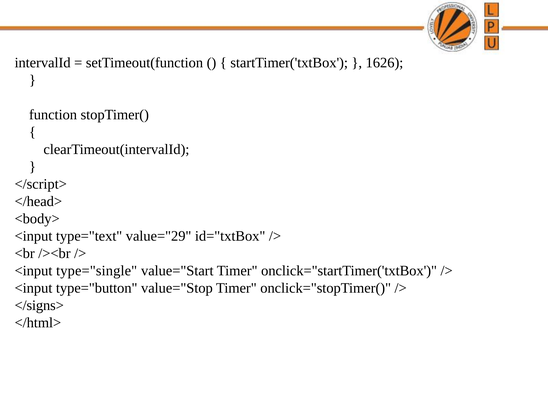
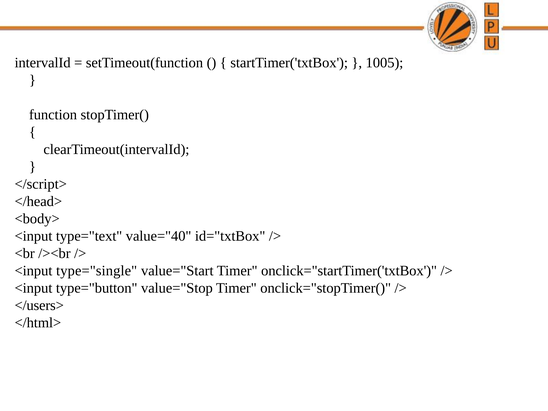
1626: 1626 -> 1005 (384, 63)
value="29: value="29 -> value="40 (159, 236)
</signs>: </signs> -> </users> (39, 305)
